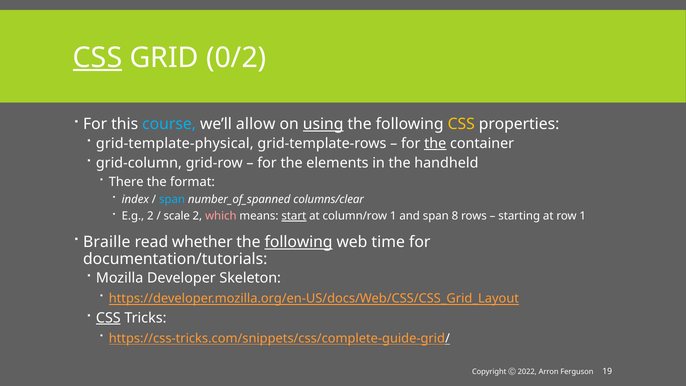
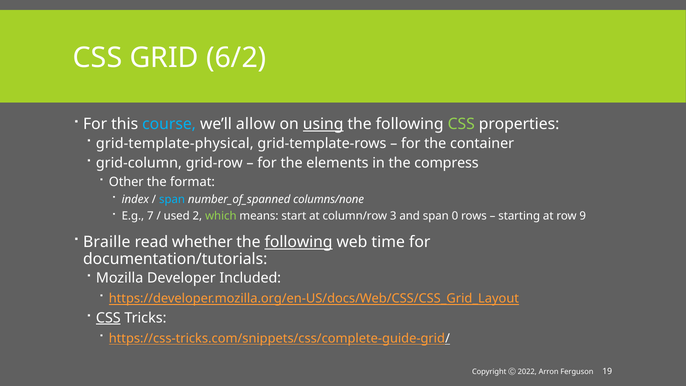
CSS underline: present -> none (98, 58)
0/2: 0/2 -> 6/2 (236, 58)
CSS colour: yellow -> light green (461, 124)
the underline: present -> none (435, 143)
handheld: handheld -> compress (446, 163)
There: There -> Other (126, 182)
columns/clear: columns/clear -> columns/none (329, 199)
E.g 2: 2 -> 7 (150, 216)
scale: scale -> used (177, 216)
which colour: pink -> light green (221, 216)
start underline: present -> none (294, 216)
column/row 1: 1 -> 3 (393, 216)
8: 8 -> 0 (455, 216)
row 1: 1 -> 9 (583, 216)
Skeleton: Skeleton -> Included (250, 278)
